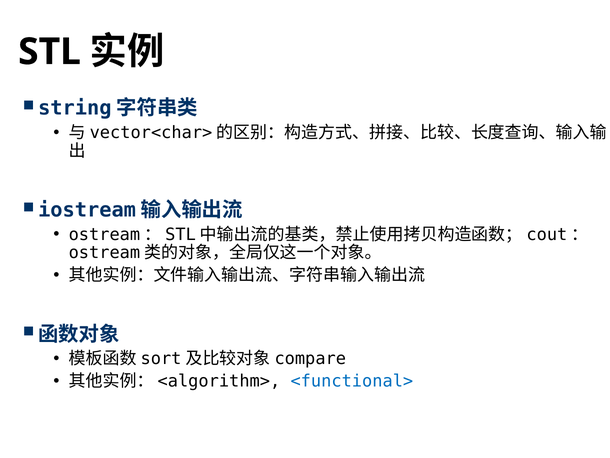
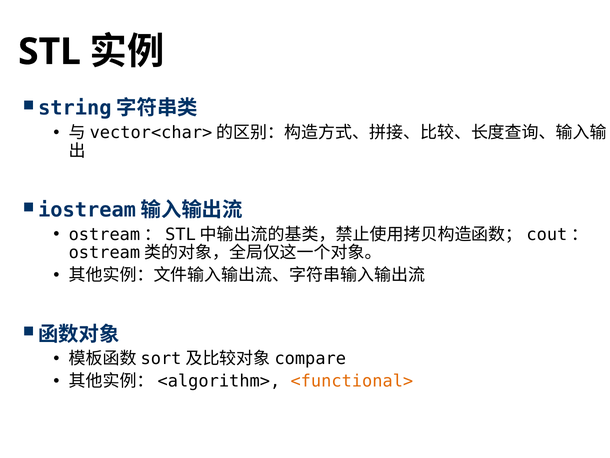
<functional> colour: blue -> orange (352, 381)
